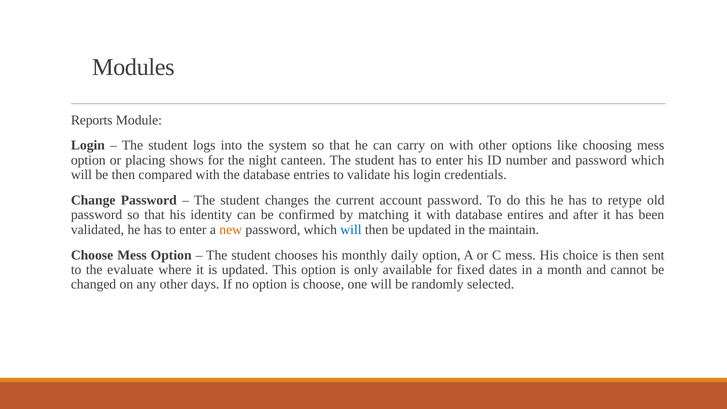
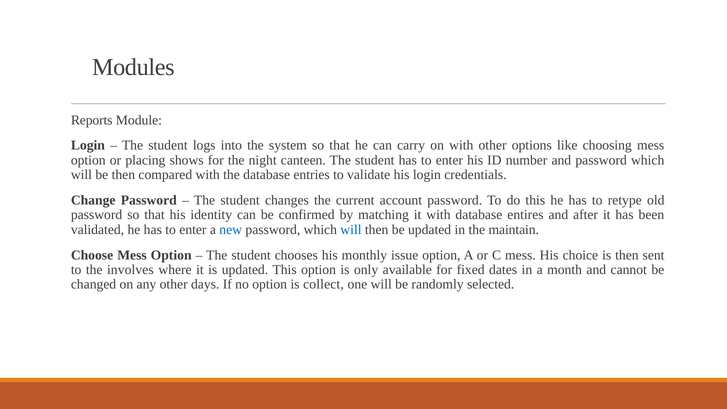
new colour: orange -> blue (231, 230)
daily: daily -> issue (405, 255)
evaluate: evaluate -> involves (130, 270)
is choose: choose -> collect (323, 284)
